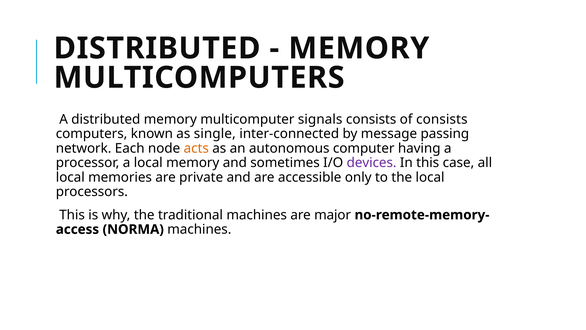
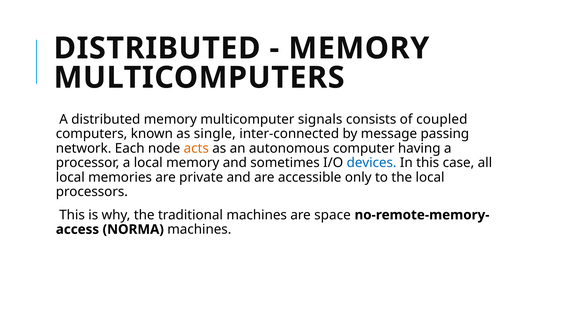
of consists: consists -> coupled (442, 119)
devices colour: purple -> blue (372, 163)
major: major -> space (332, 215)
